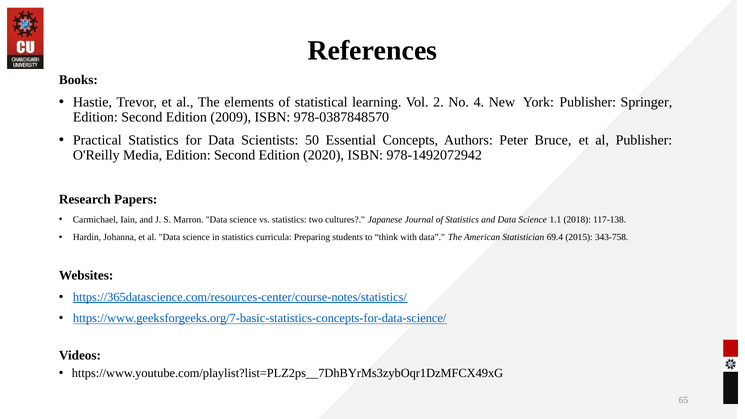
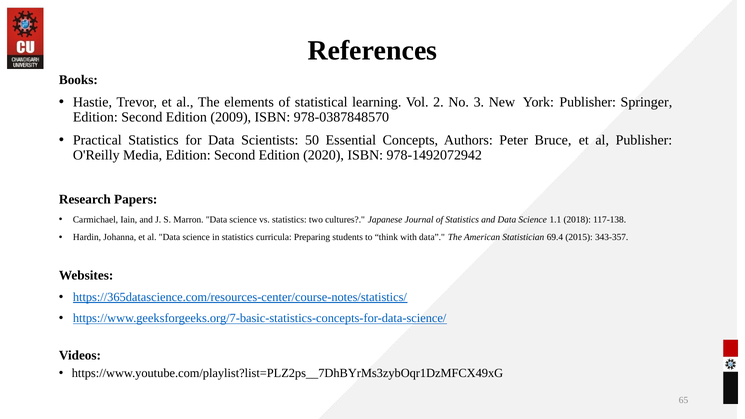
4: 4 -> 3 (479, 102)
343-758: 343-758 -> 343-357 (612, 237)
